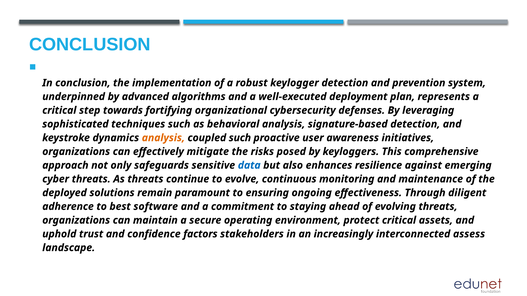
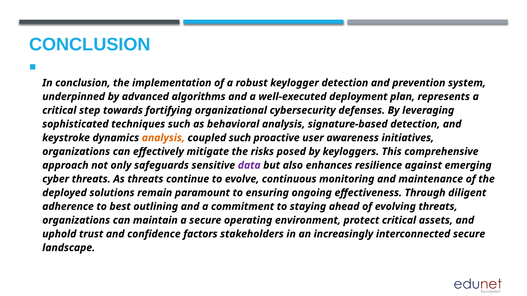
data colour: blue -> purple (249, 166)
software: software -> outlining (156, 207)
interconnected assess: assess -> secure (469, 234)
